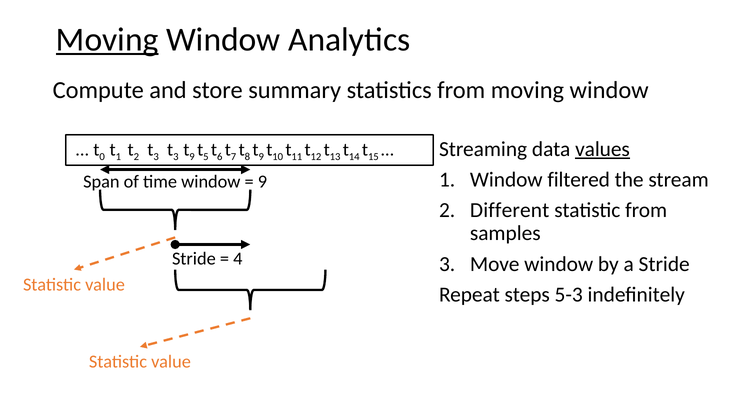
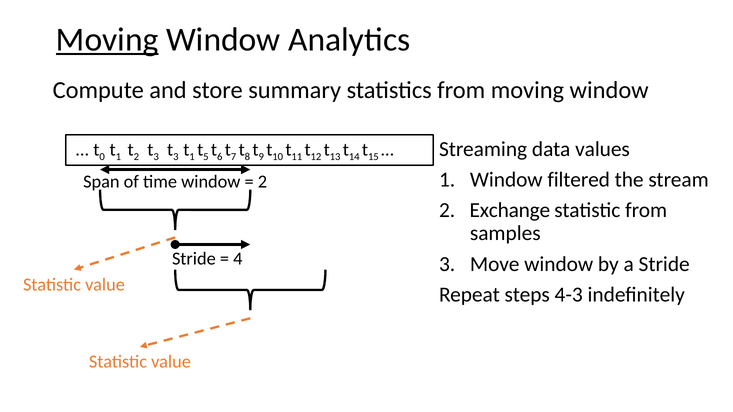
values underline: present -> none (602, 149)
9: 9 -> 1 (192, 157)
9: 9 -> 2 (262, 182)
Different: Different -> Exchange (510, 211)
5-3: 5-3 -> 4-3 (569, 295)
